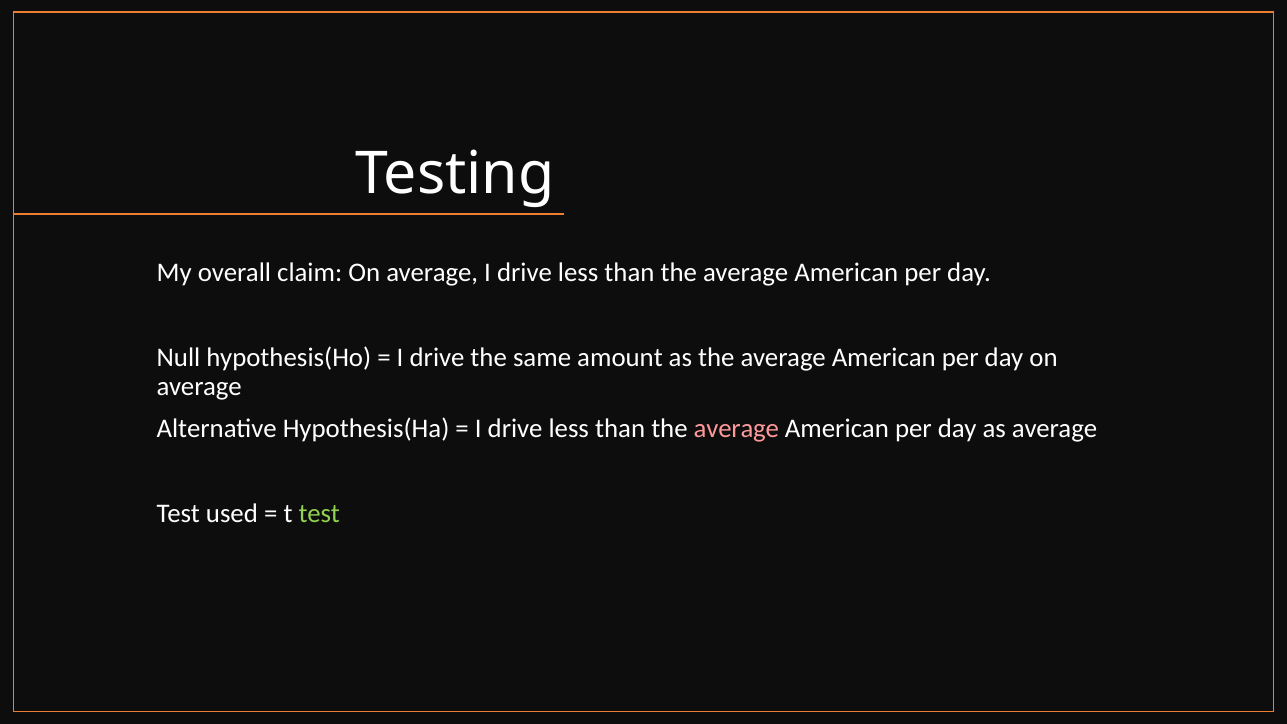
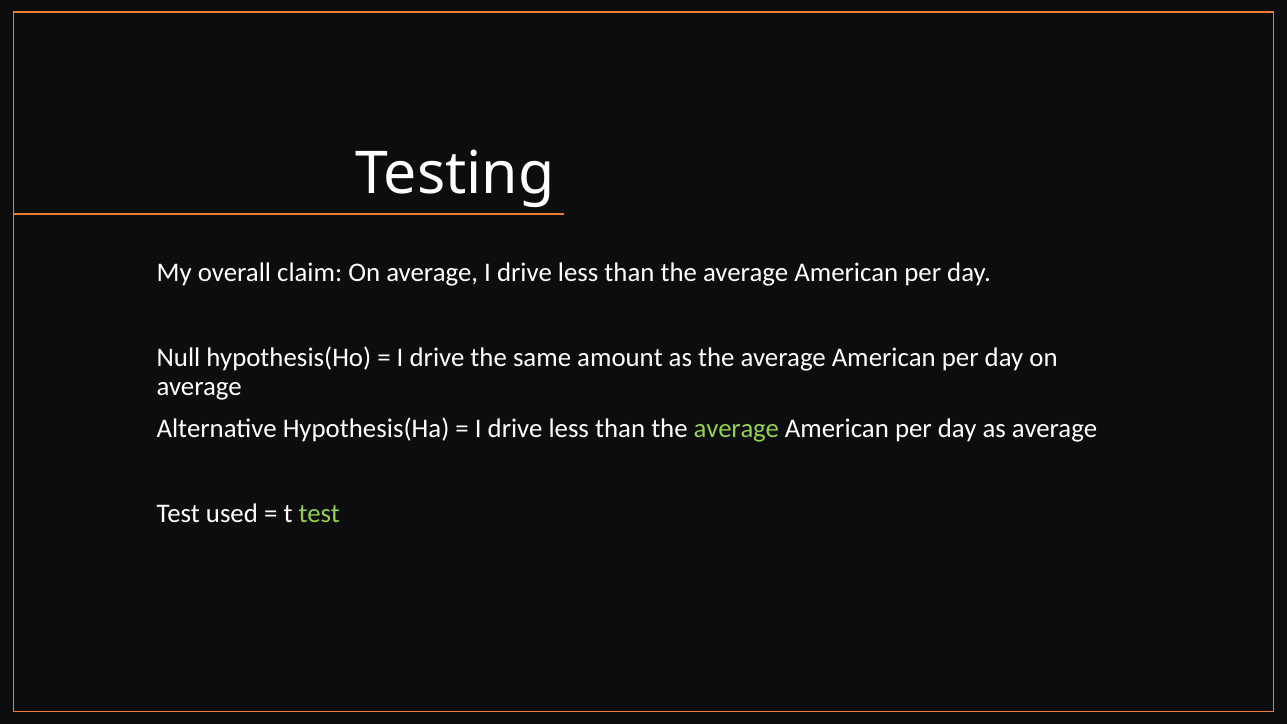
average colour: pink -> light green (736, 429)
